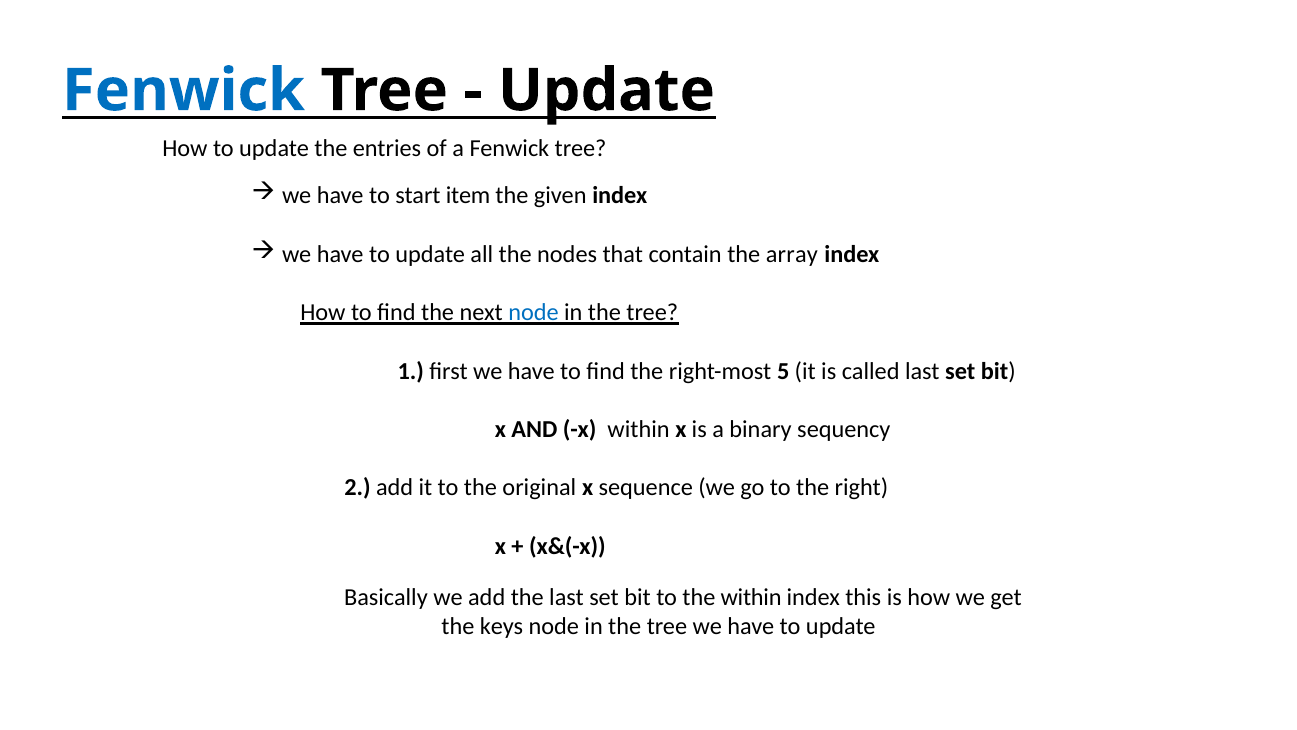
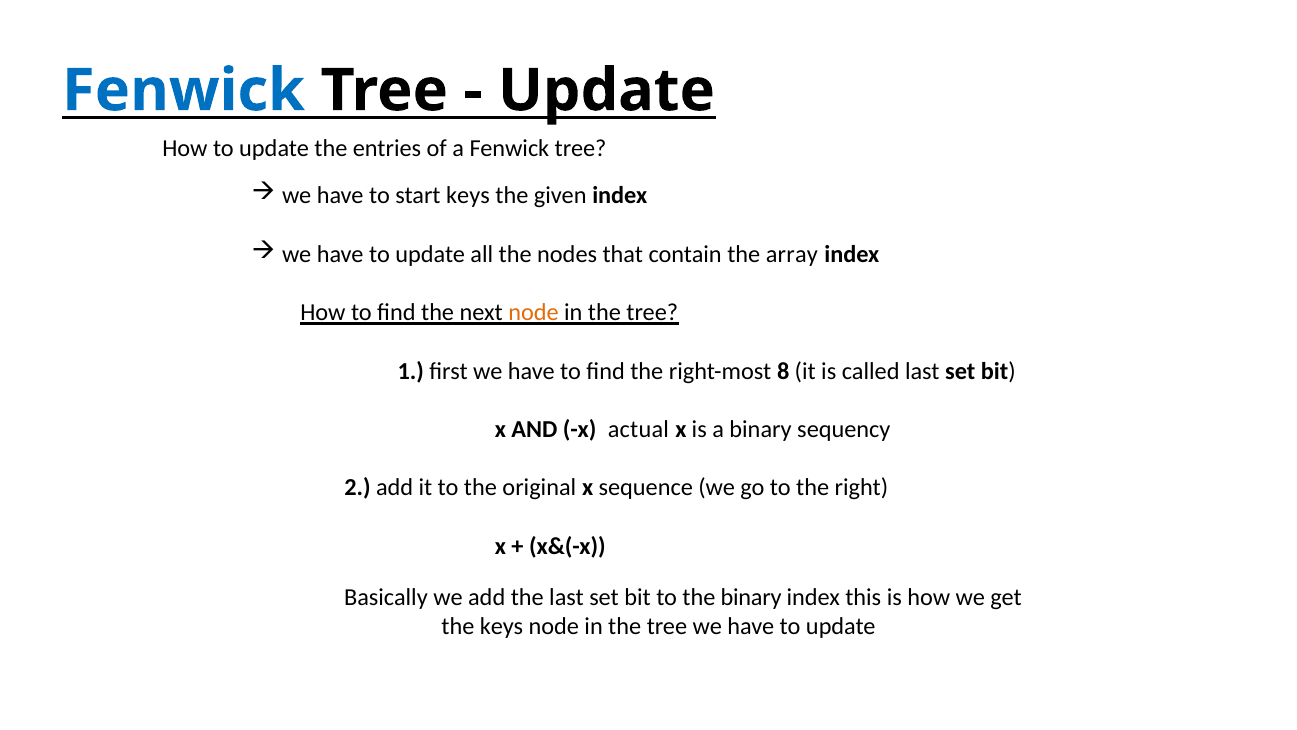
start item: item -> keys (468, 196)
node colour: blue -> orange (533, 313)
5: 5 -> 8 (783, 371)
x within: within -> actual (638, 429)
the within: within -> binary (751, 597)
